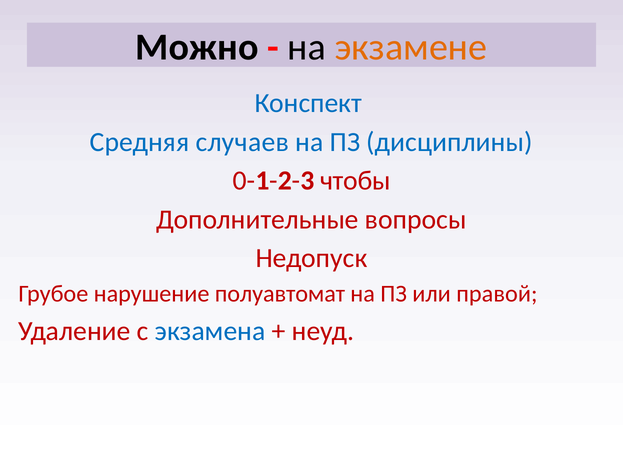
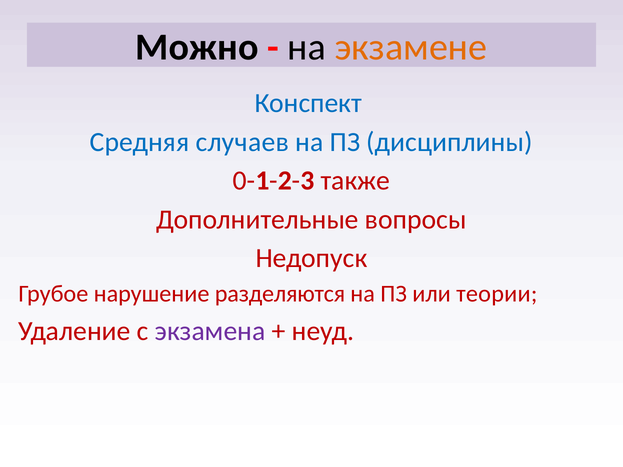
чтобы: чтобы -> также (355, 181)
полуавтомат: полуавтомат -> разделяются (280, 294)
правой: правой -> теории (497, 294)
экзамена colour: blue -> purple (210, 331)
